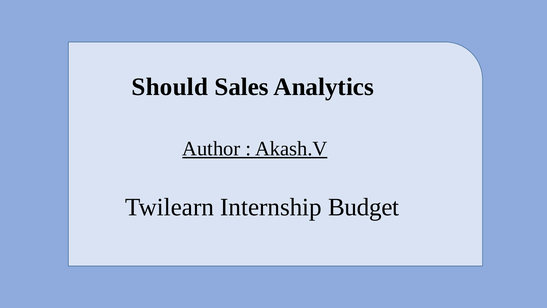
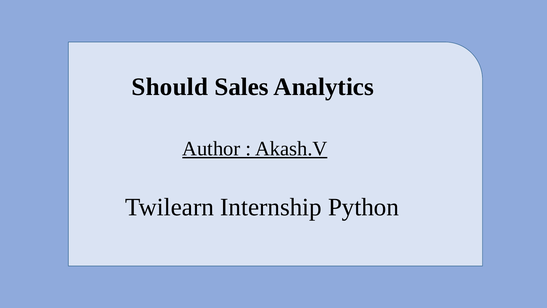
Budget: Budget -> Python (363, 207)
